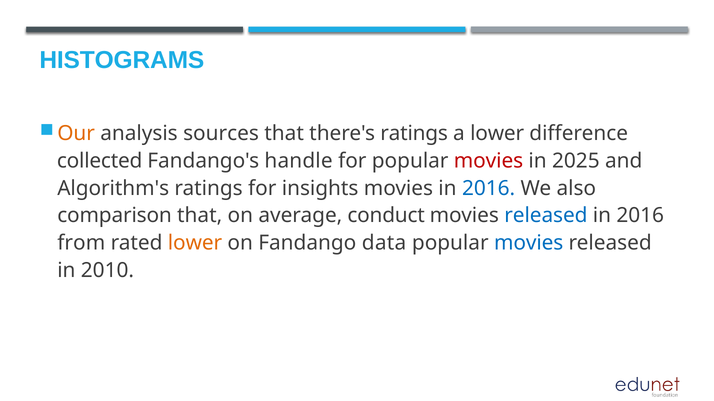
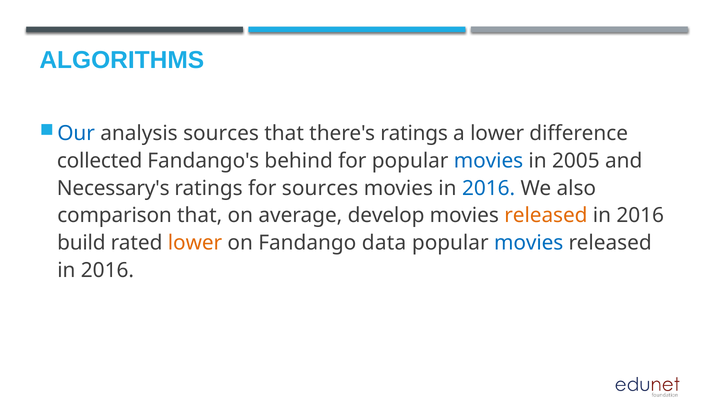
HISTOGRAMS: HISTOGRAMS -> ALGORITHMS (122, 60)
Our colour: orange -> blue (76, 134)
handle: handle -> behind (299, 161)
movies colour: red -> blue (489, 161)
2025: 2025 -> 2005 (576, 161)
Algorithm's: Algorithm's -> Necessary's (113, 188)
for insights: insights -> sources (320, 188)
conduct: conduct -> develop (386, 216)
released colour: blue -> orange (546, 216)
from: from -> build (81, 243)
2010: 2010 -> 2016 (107, 271)
